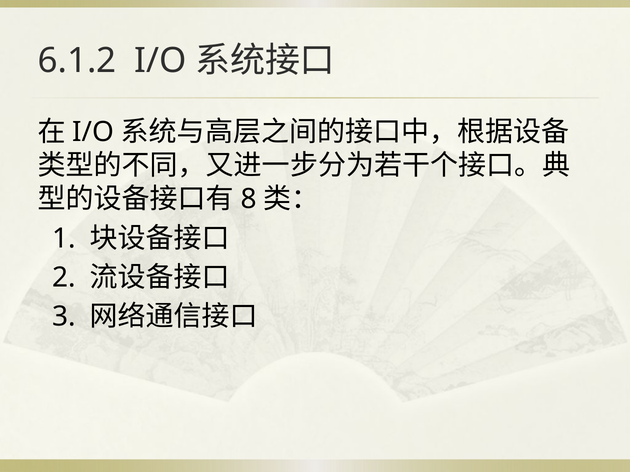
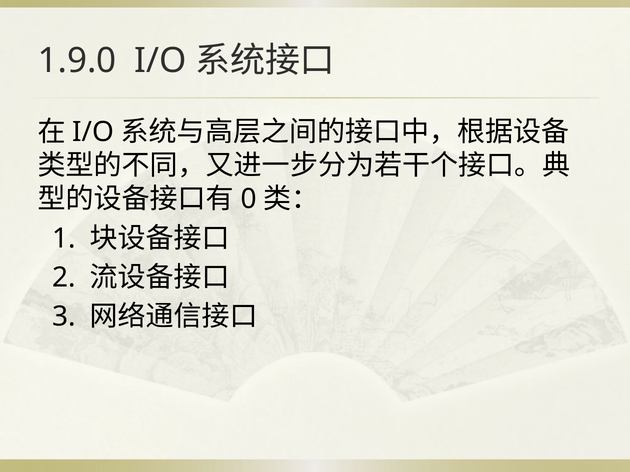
6.1.2: 6.1.2 -> 1.9.0 (77, 61)
8: 8 -> 0 (249, 199)
